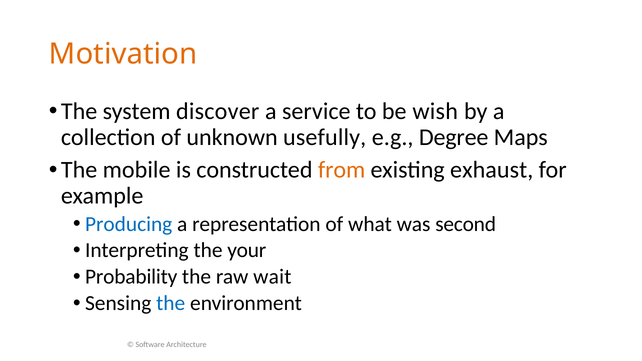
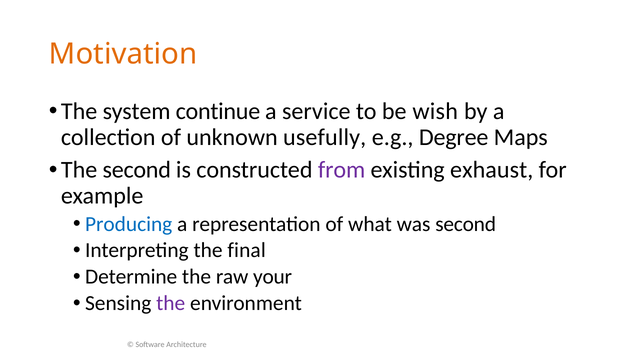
discover: discover -> continue (218, 111)
The mobile: mobile -> second (137, 170)
from colour: orange -> purple (342, 170)
your: your -> final (247, 250)
Probability: Probability -> Determine (131, 277)
wait: wait -> your (273, 277)
the colour: blue -> purple (171, 303)
